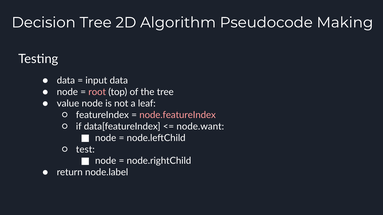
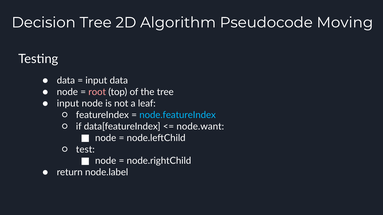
Making: Making -> Moving (345, 23)
value: value -> input (68, 104)
node.featureIndex colour: pink -> light blue (178, 115)
